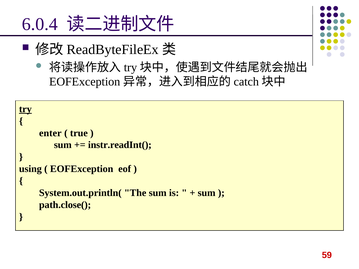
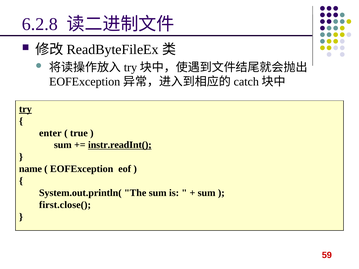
6.0.4: 6.0.4 -> 6.2.8 (40, 24)
instr.readInt( underline: none -> present (120, 145)
using: using -> name (30, 169)
path.close(: path.close( -> first.close( (65, 205)
